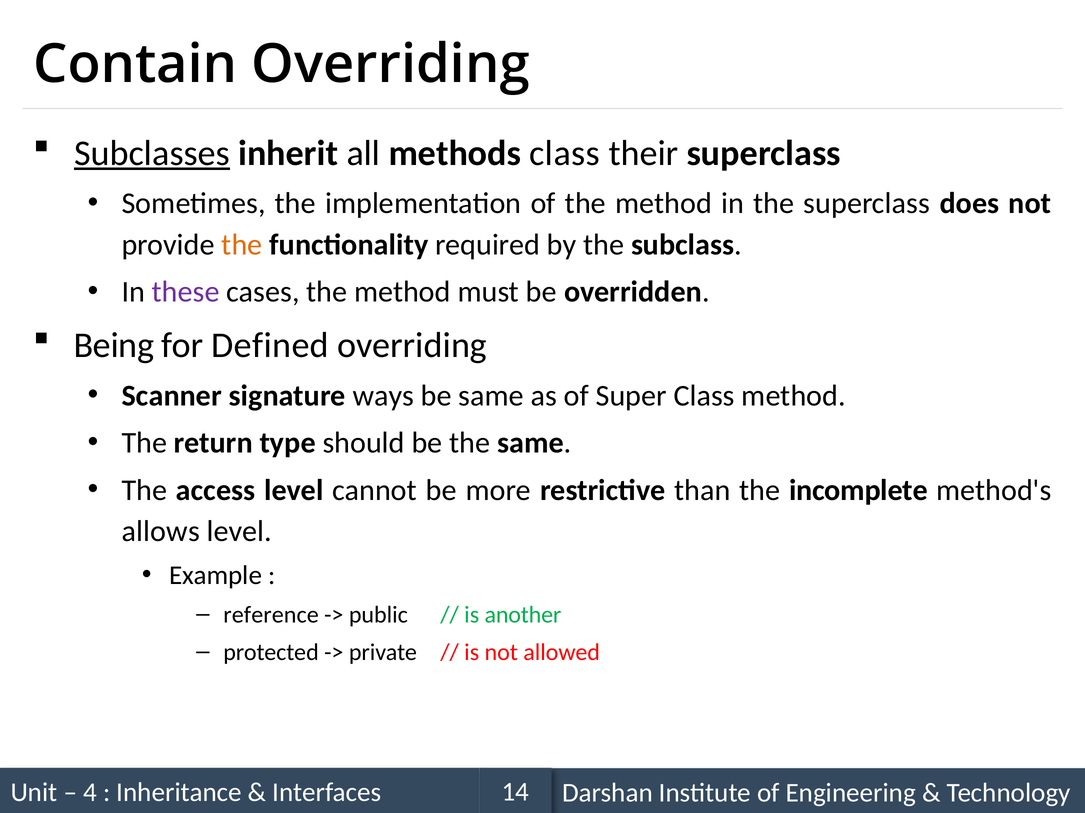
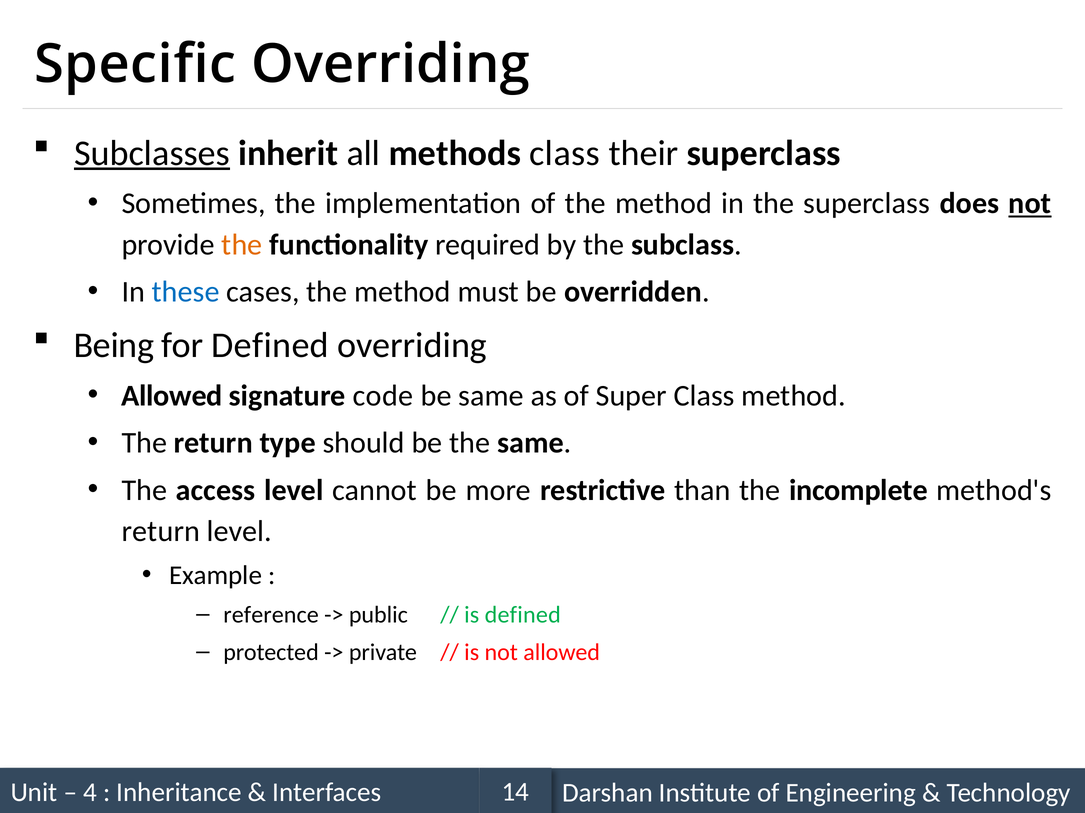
Contain: Contain -> Specific (135, 64)
not underline: none -> present (1030, 204)
these colour: purple -> blue (186, 292)
Scanner: Scanner -> Allowed (172, 396)
ways: ways -> code (383, 396)
allows: allows -> return (161, 532)
is another: another -> defined (523, 615)
